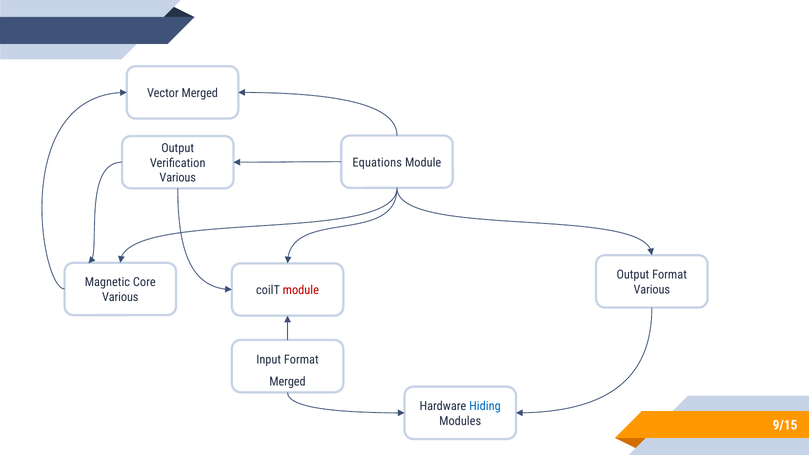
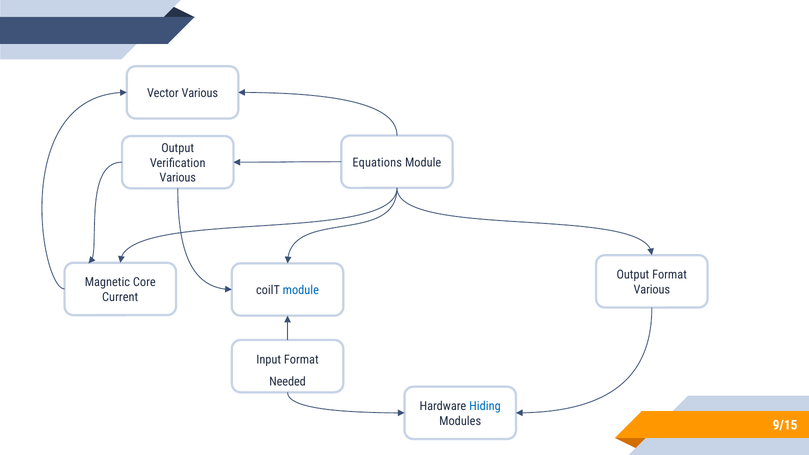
Vector Merged: Merged -> Various (200, 93)
module colour: red -> blue (301, 290)
Various: Various -> Current (120, 297)
Merged: Merged -> Needed (288, 382)
